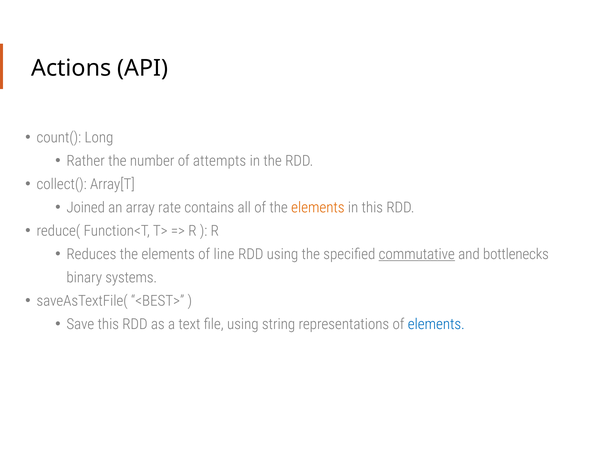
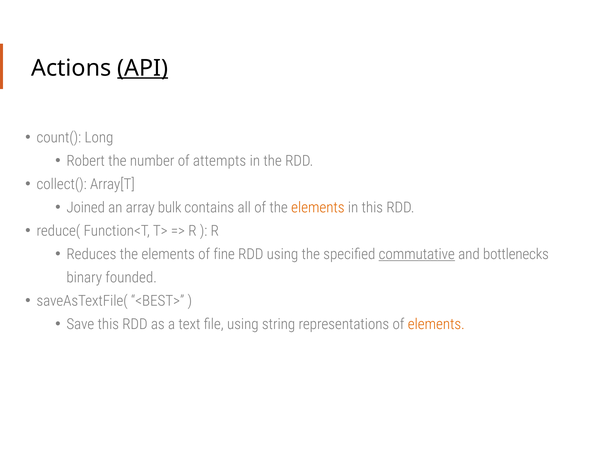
API underline: none -> present (143, 68)
Rather: Rather -> Robert (86, 161)
rate: rate -> bulk (170, 208)
line: line -> fine (224, 254)
systems: systems -> founded (131, 278)
elements colour: blue -> orange (436, 324)
